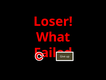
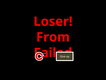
What: What -> From (53, 37)
